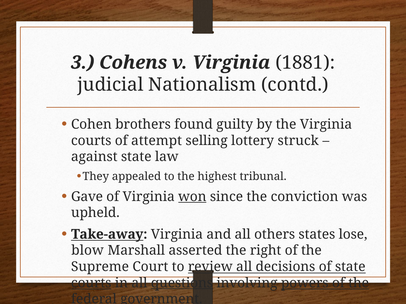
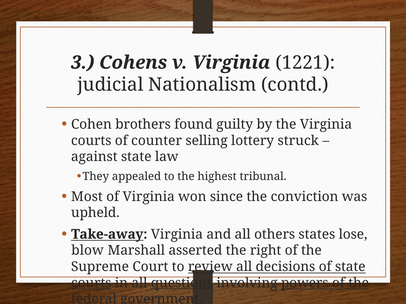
1881: 1881 -> 1221 (305, 63)
attempt: attempt -> counter (157, 141)
Gave: Gave -> Most (87, 197)
won underline: present -> none (192, 197)
